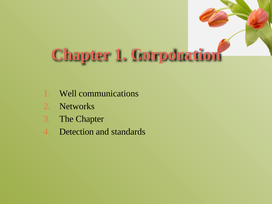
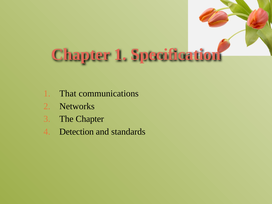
Corporation: Corporation -> Specification (176, 54)
Well: Well -> That (68, 94)
